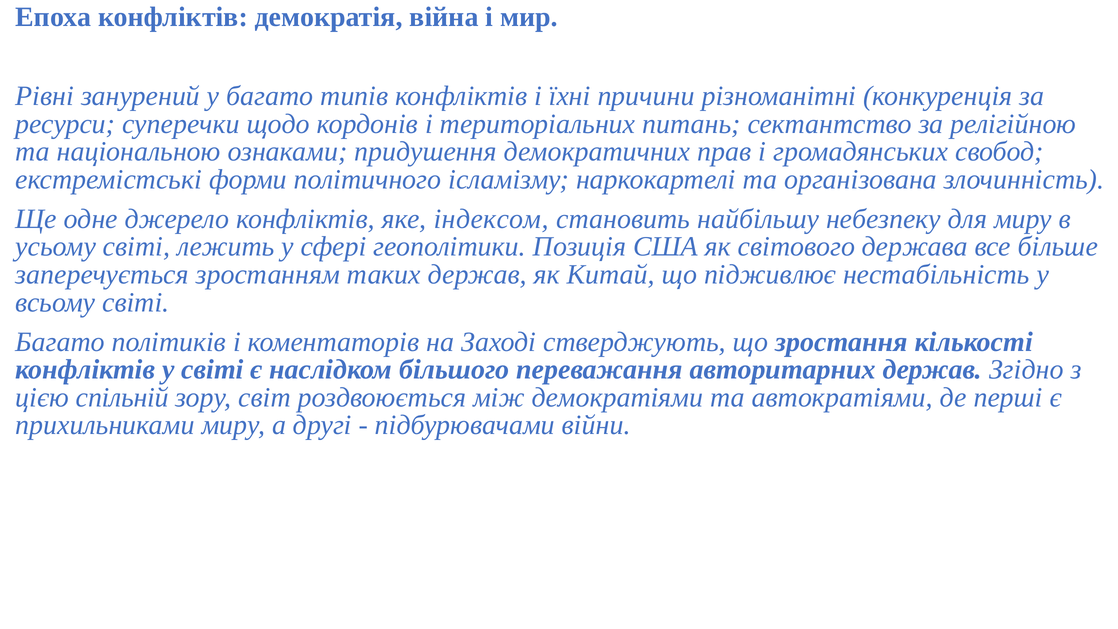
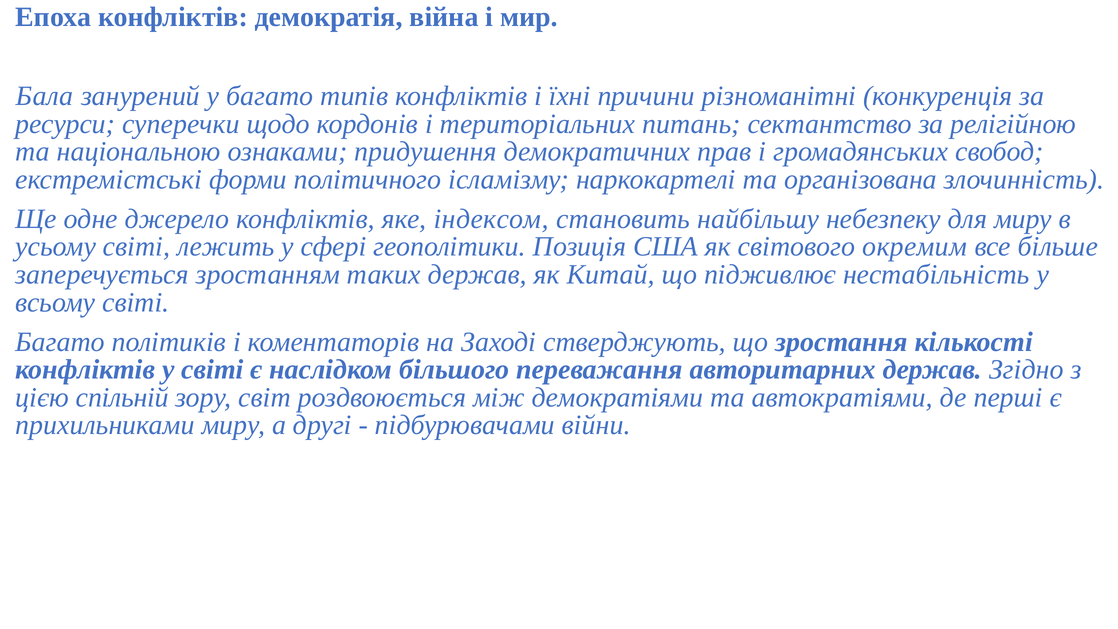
Рівні: Рівні -> Бала (45, 96)
держава: держава -> окремим (915, 247)
